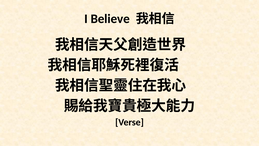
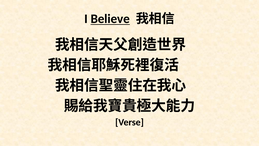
Believe underline: none -> present (110, 19)
